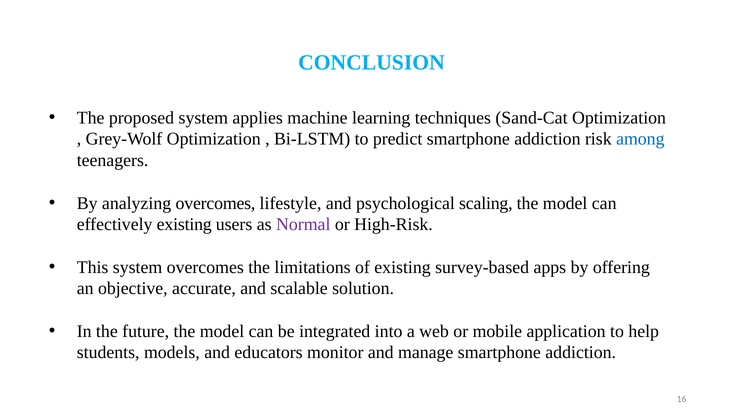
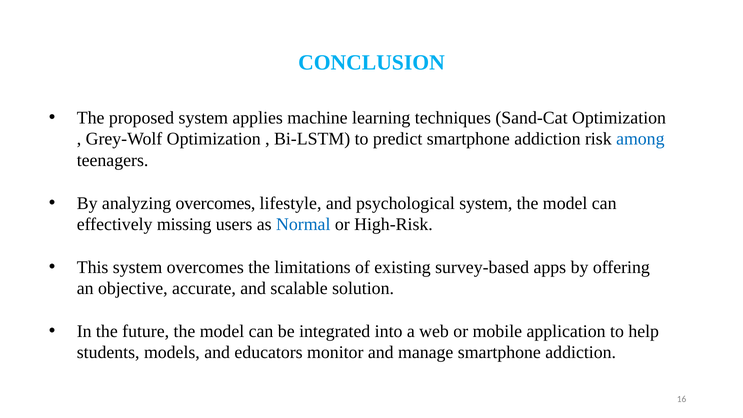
psychological scaling: scaling -> system (486, 203)
effectively existing: existing -> missing (184, 224)
Normal colour: purple -> blue (303, 224)
